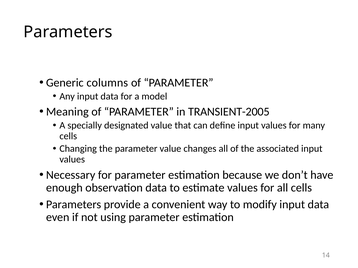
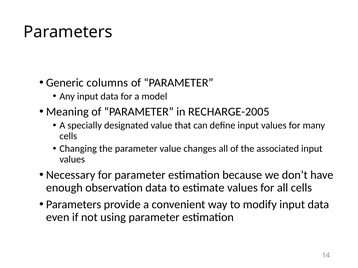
TRANSIENT-2005: TRANSIENT-2005 -> RECHARGE-2005 (229, 112)
